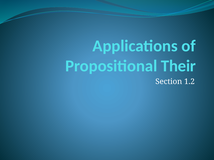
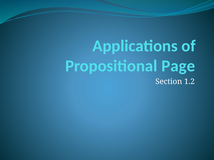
Their: Their -> Page (178, 66)
